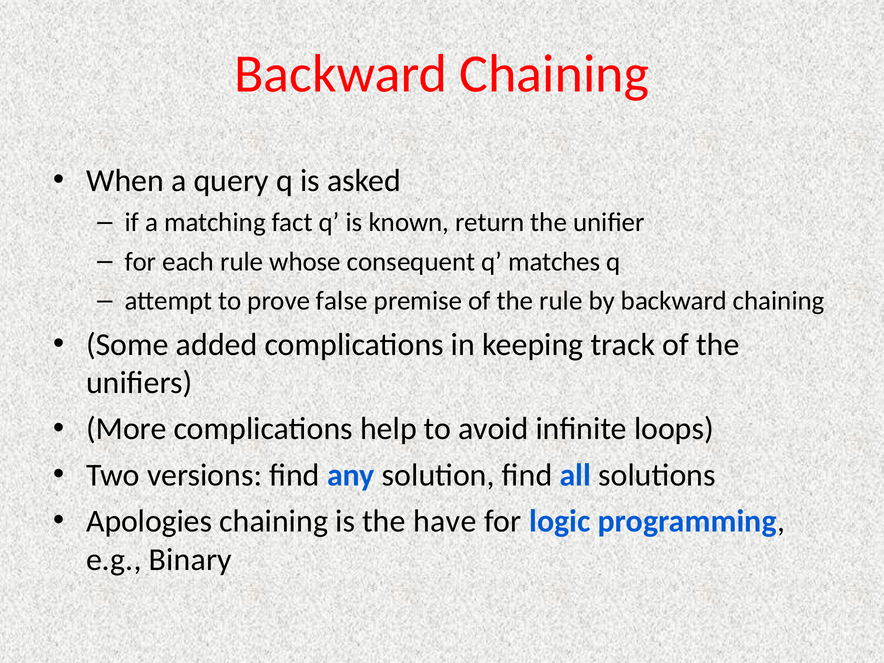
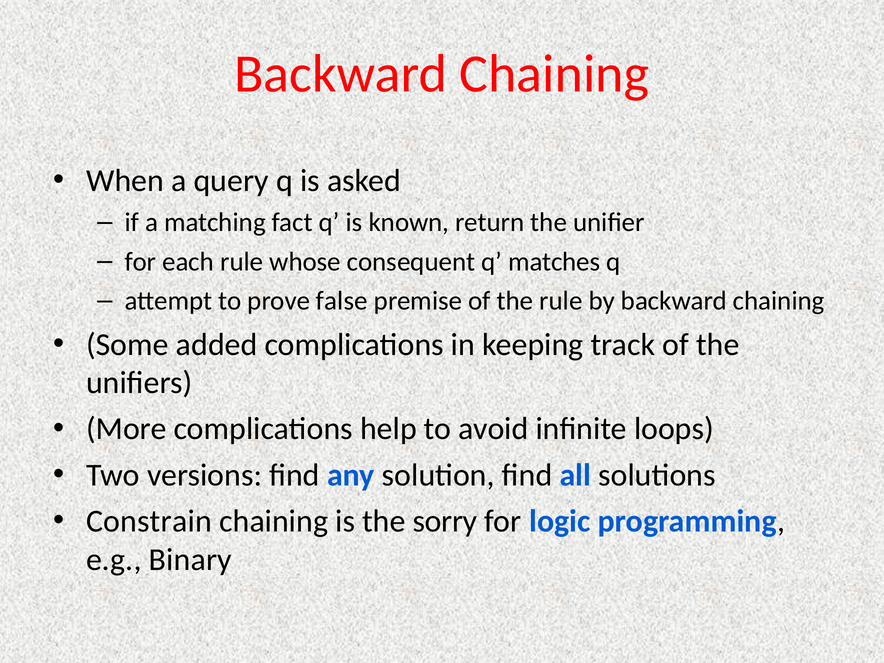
Apologies: Apologies -> Constrain (149, 521)
have: have -> sorry (445, 521)
